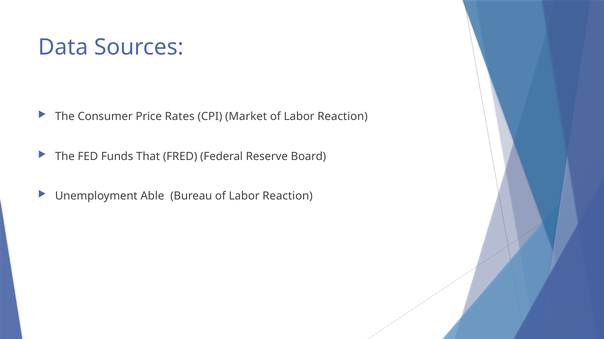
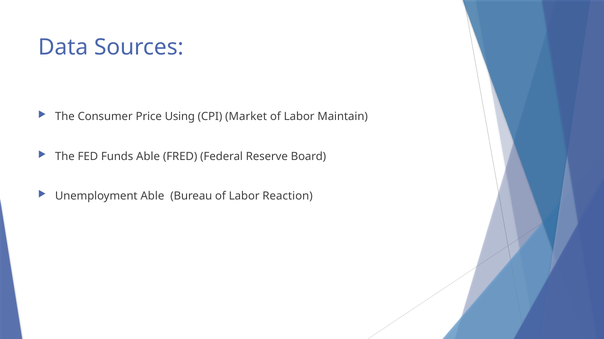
Rates: Rates -> Using (180, 117)
Reaction: Reaction -> Maintain (343, 117)
Funds That: That -> Able (148, 157)
